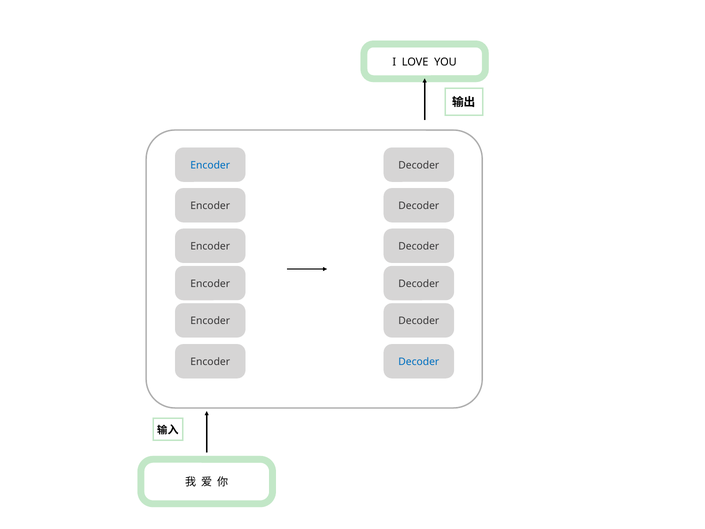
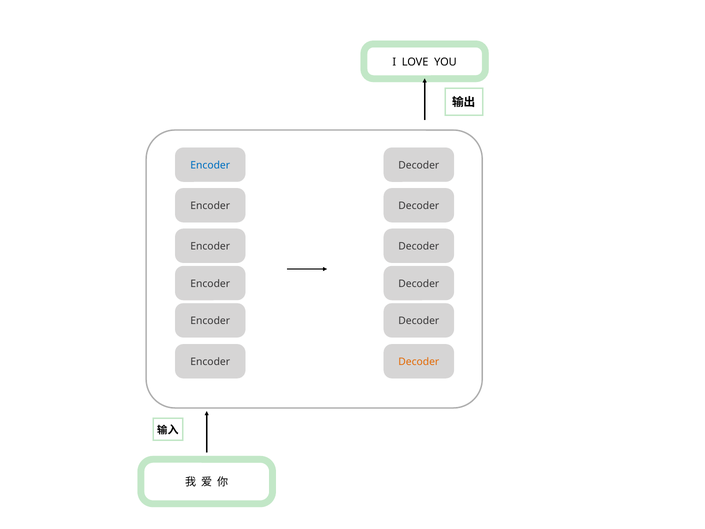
Decoder colour: blue -> orange (419, 362)
